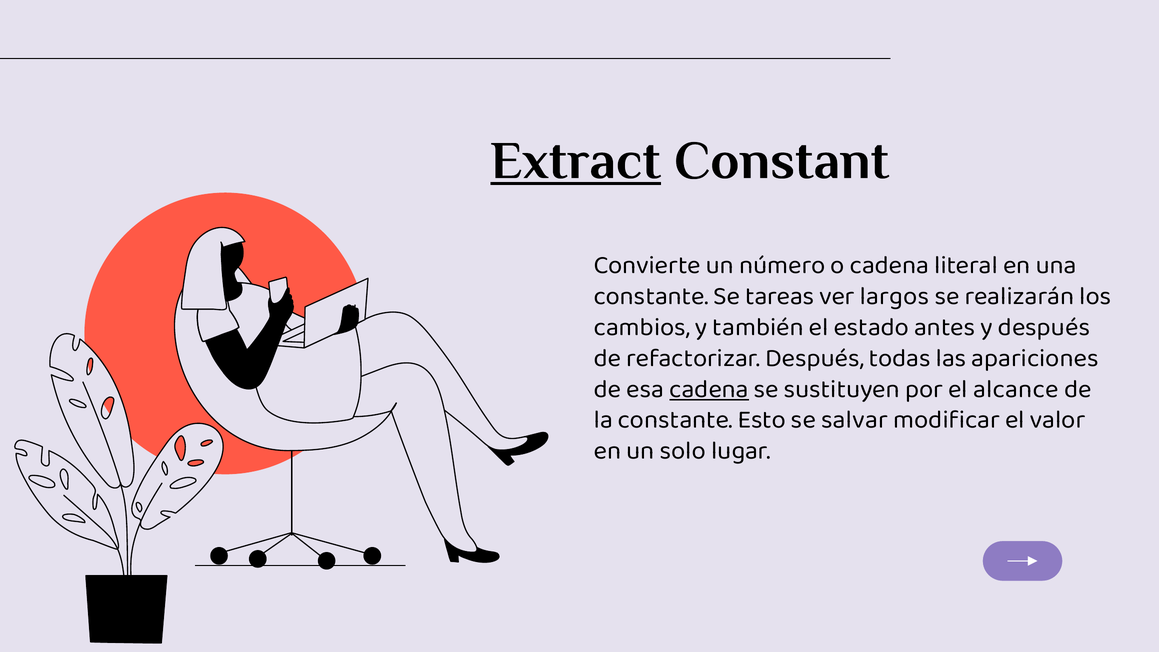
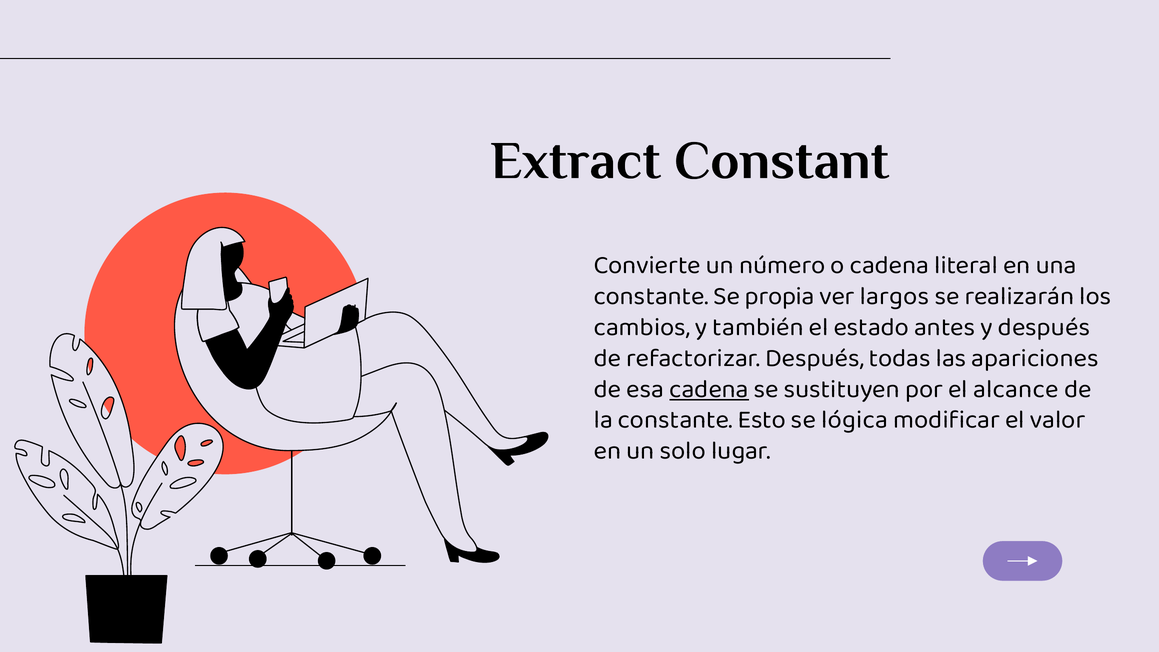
Extract underline: present -> none (576, 161)
tareas: tareas -> propia (780, 296)
salvar: salvar -> lógica (855, 419)
